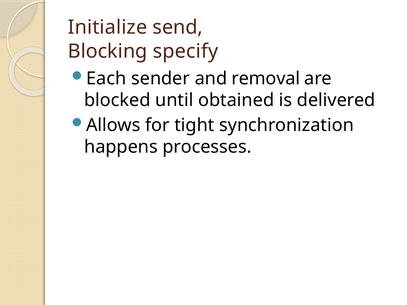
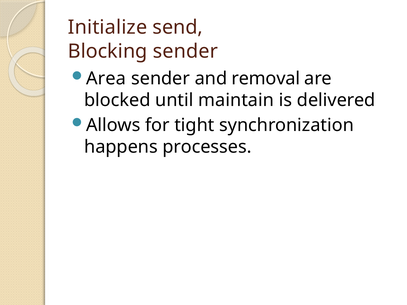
Blocking specify: specify -> sender (185, 51)
Each: Each -> Area (106, 79)
obtained: obtained -> maintain (236, 100)
